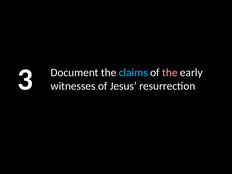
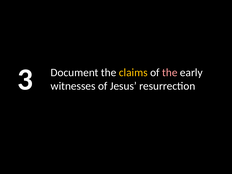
claims colour: light blue -> yellow (133, 73)
